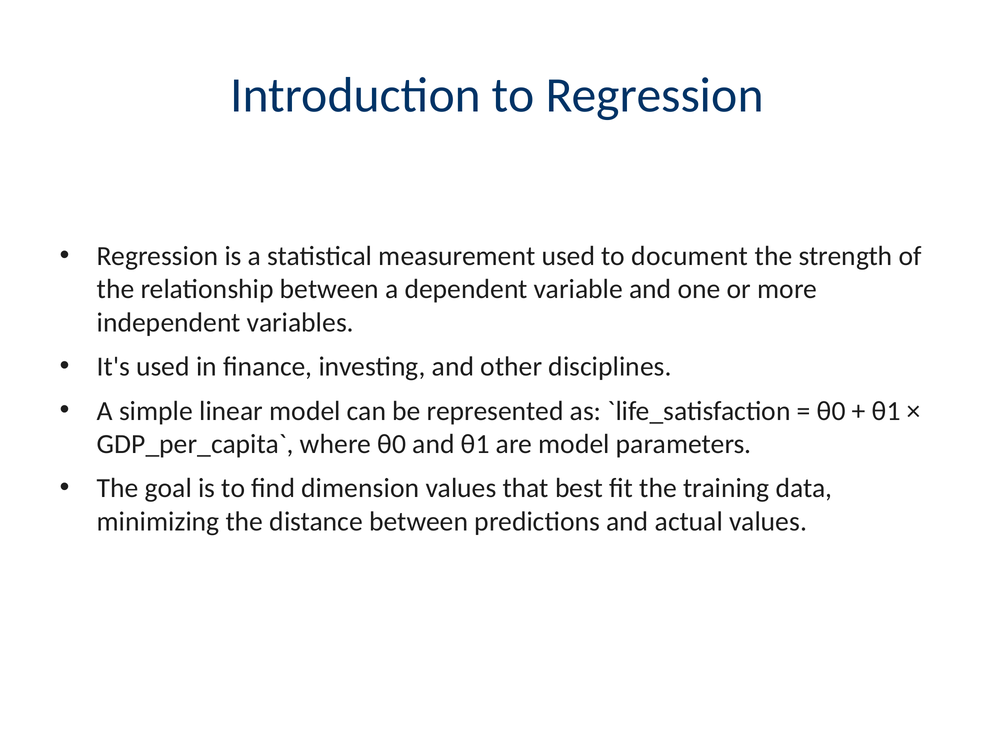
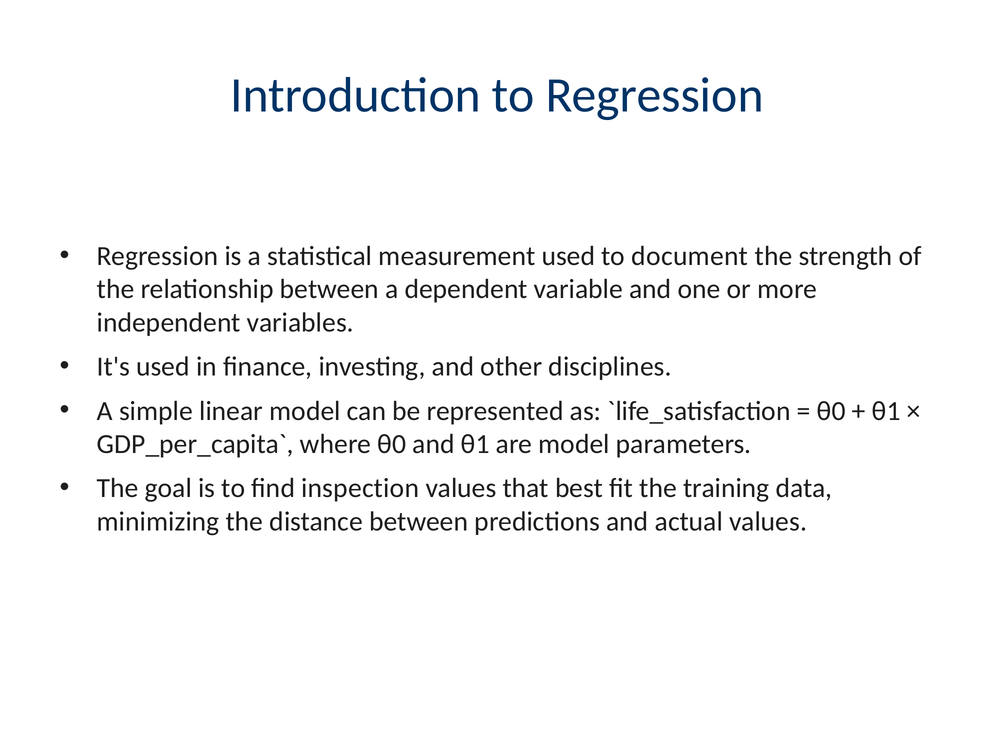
dimension: dimension -> inspection (360, 488)
